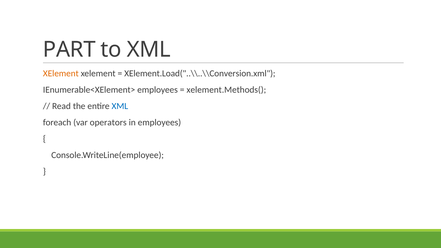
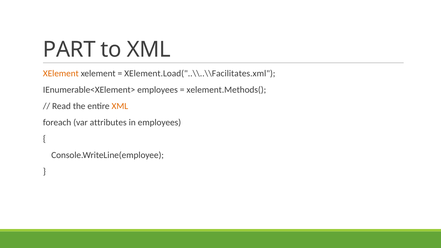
XElement.Load("..\\..\\Conversion.xml: XElement.Load("..\\..\\Conversion.xml -> XElement.Load("..\\..\\Facilitates.xml (200, 73)
XML colour: blue -> orange (120, 106)
operators: operators -> attributes (108, 122)
